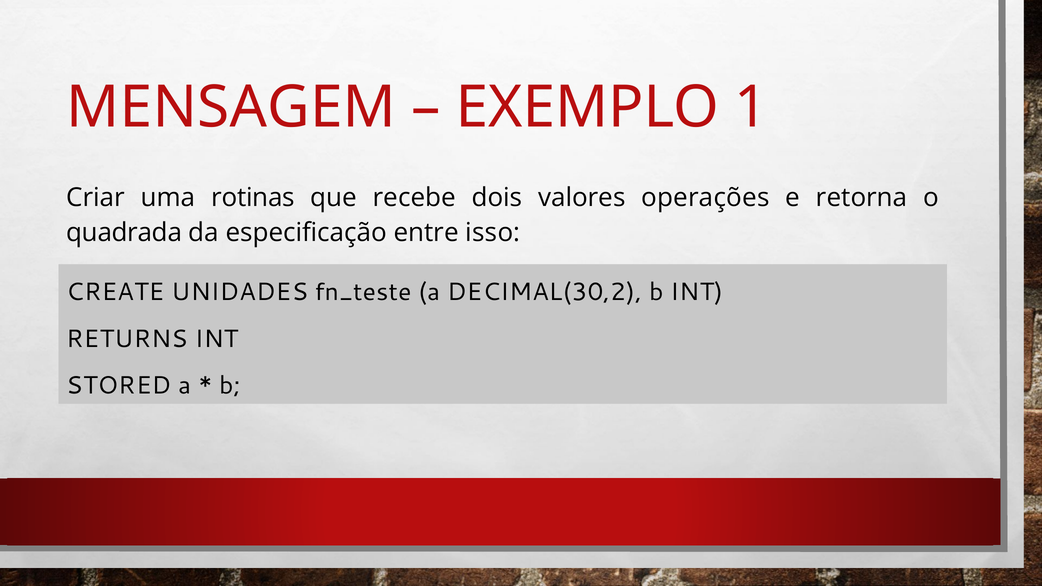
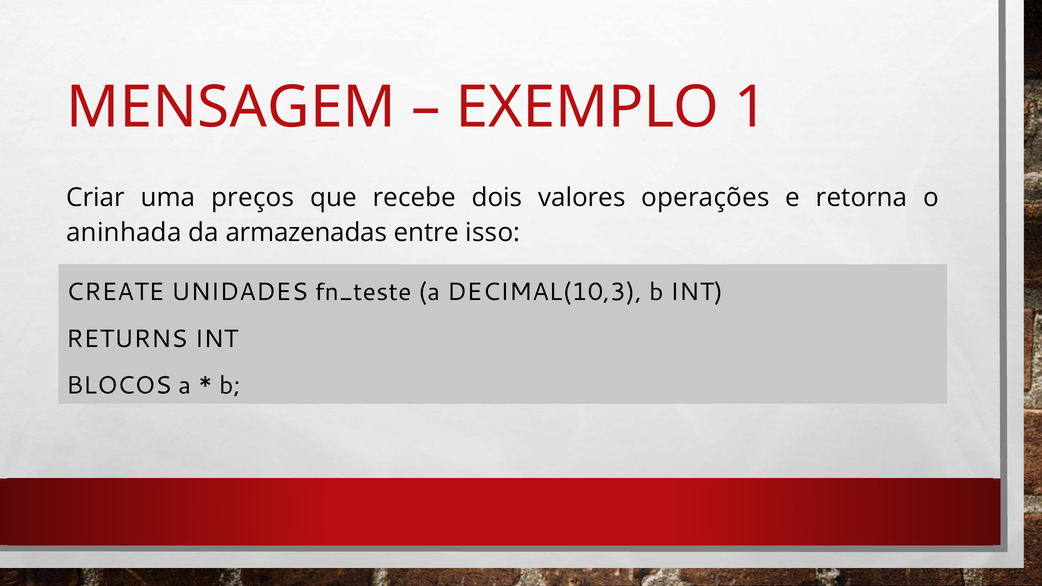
rotinas: rotinas -> preços (253, 198)
quadrada: quadrada -> aninhada (124, 233)
especificação: especificação -> armazenadas (306, 233)
DECIMAL(30,2: DECIMAL(30,2 -> DECIMAL(10,3 (545, 292)
STORED: STORED -> BLOCOS (119, 386)
